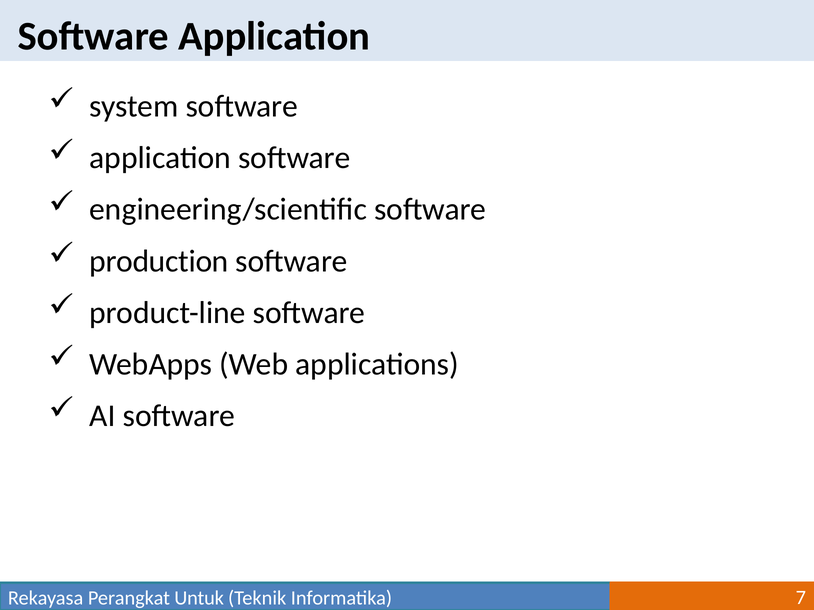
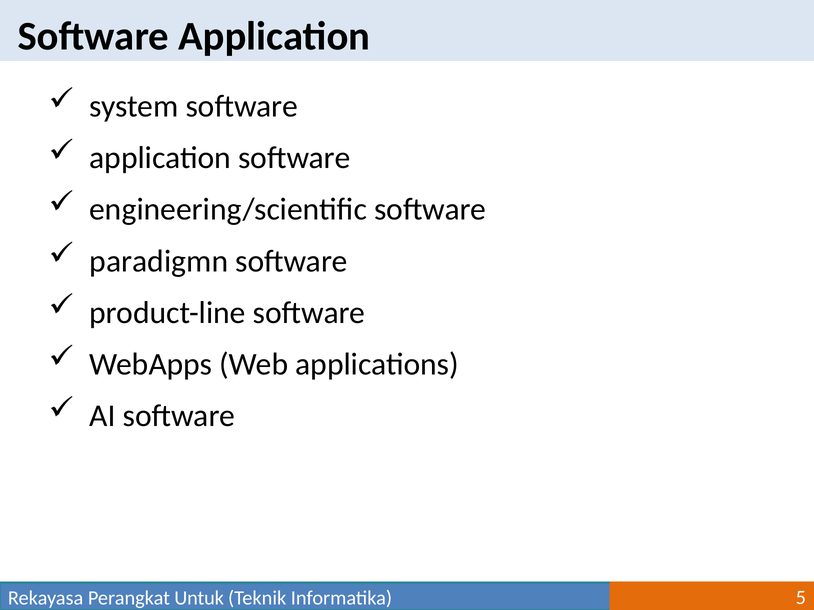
production: production -> paradigmn (159, 261)
7: 7 -> 5 (801, 598)
